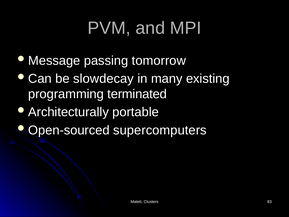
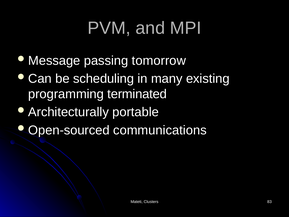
slowdecay: slowdecay -> scheduling (104, 79)
supercomputers: supercomputers -> communications (160, 130)
